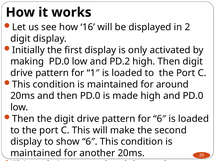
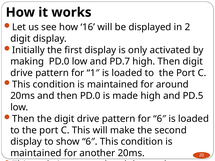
PD.2: PD.2 -> PD.7 (120, 62)
and PD.0: PD.0 -> PD.5 (193, 96)
